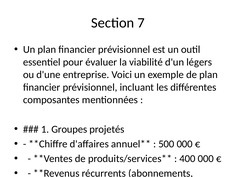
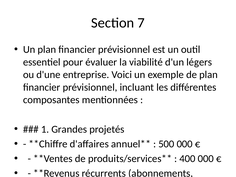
Groupes: Groupes -> Grandes (69, 129)
